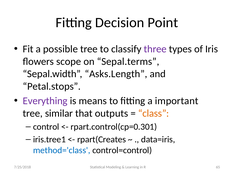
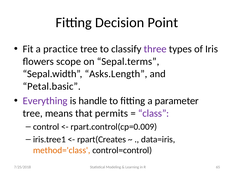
possible: possible -> practice (61, 49)
Petal.stops: Petal.stops -> Petal.basic (52, 87)
means: means -> handle (93, 101)
important: important -> parameter (177, 101)
similar: similar -> means (59, 114)
outputs: outputs -> permits (111, 114)
class colour: orange -> purple (154, 114)
rpart.control(cp=0.301: rpart.control(cp=0.301 -> rpart.control(cp=0.009 (114, 127)
method='class colour: blue -> orange (62, 151)
